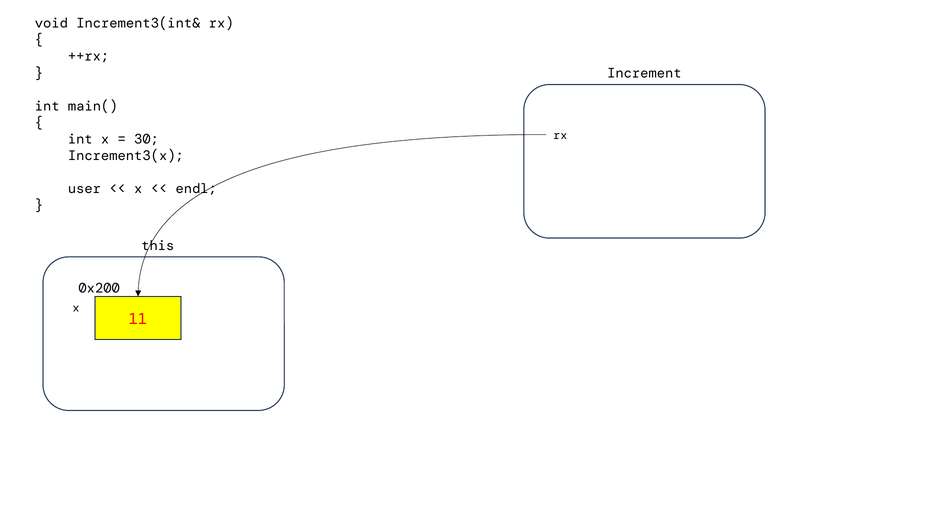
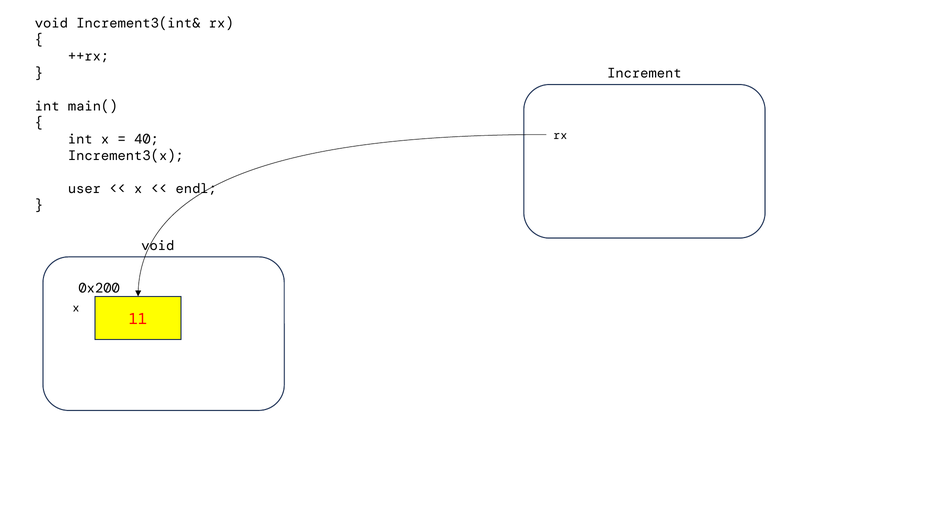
30: 30 -> 40 (147, 139)
this: this -> void (158, 246)
